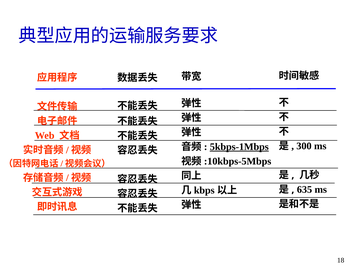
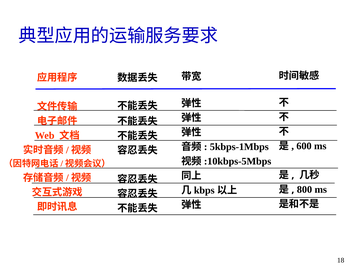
300: 300 -> 600 (304, 146)
5kbps-1Mbps underline: present -> none (239, 147)
635: 635 -> 800 (304, 190)
